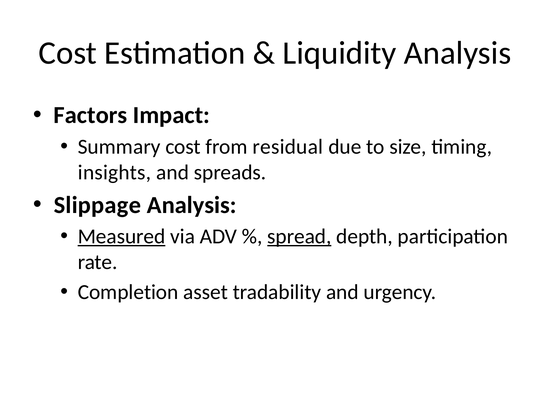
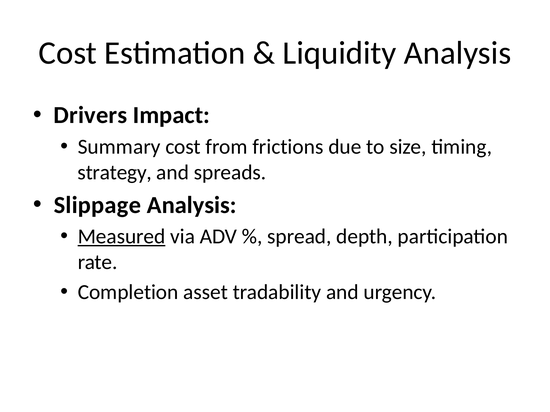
Factors: Factors -> Drivers (90, 115)
residual: residual -> frictions (288, 147)
insights: insights -> strategy (115, 173)
spread underline: present -> none (299, 237)
